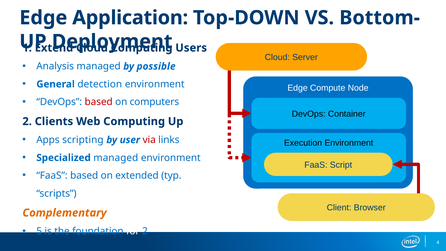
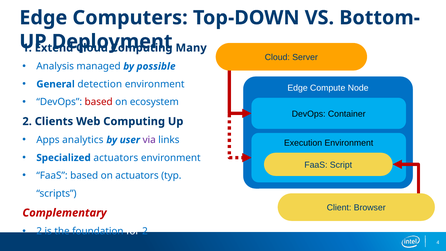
Application: Application -> Computers (130, 18)
Users: Users -> Many (191, 48)
computers: computers -> ecosystem (154, 102)
scripting: scripting -> analytics (83, 140)
via colour: red -> purple (149, 140)
Specialized managed: managed -> actuators (116, 158)
on extended: extended -> actuators (137, 176)
Complementary colour: orange -> red (65, 213)
5: 5 -> 2 (39, 231)
